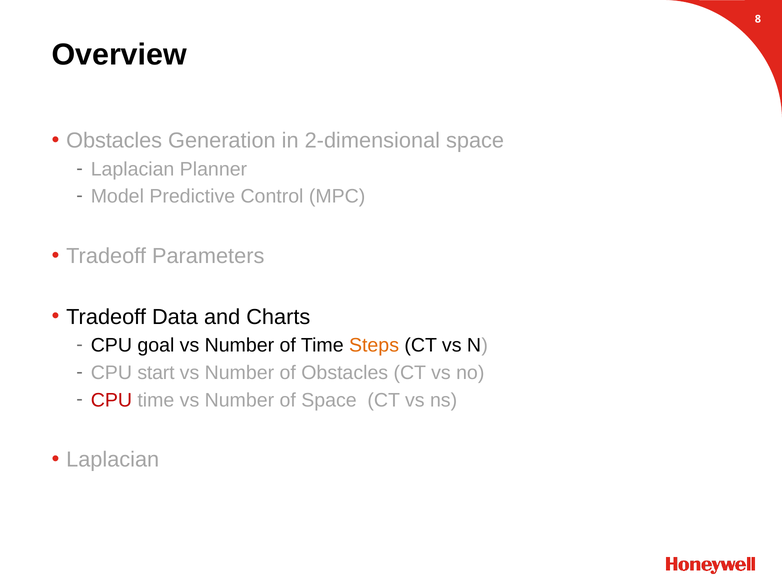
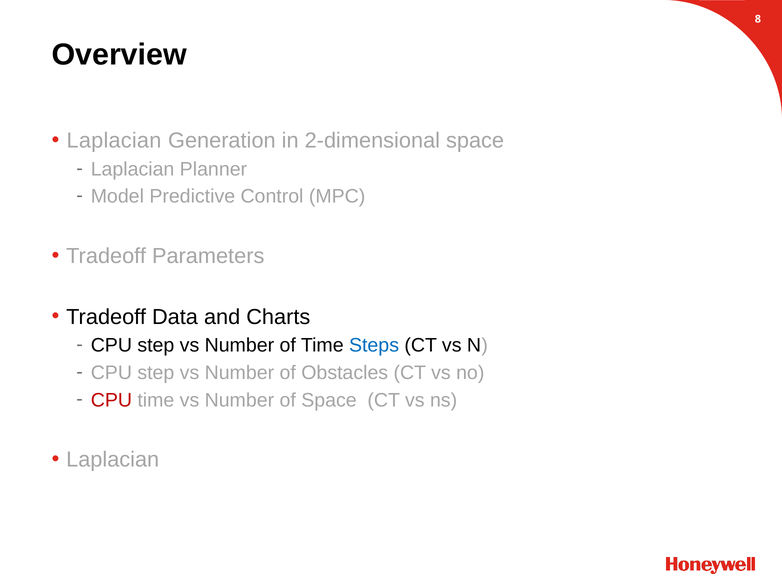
Obstacles: Obstacles -> Laplacian (114, 141)
goal: goal -> step (156, 346)
Steps colour: orange -> blue (374, 346)
start: start -> step (156, 373)
